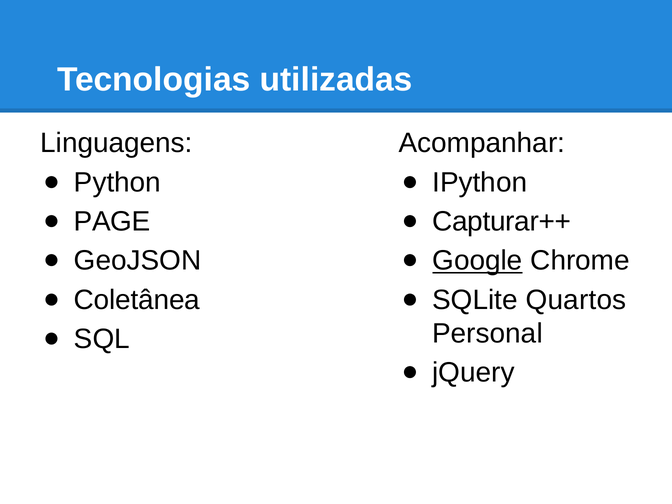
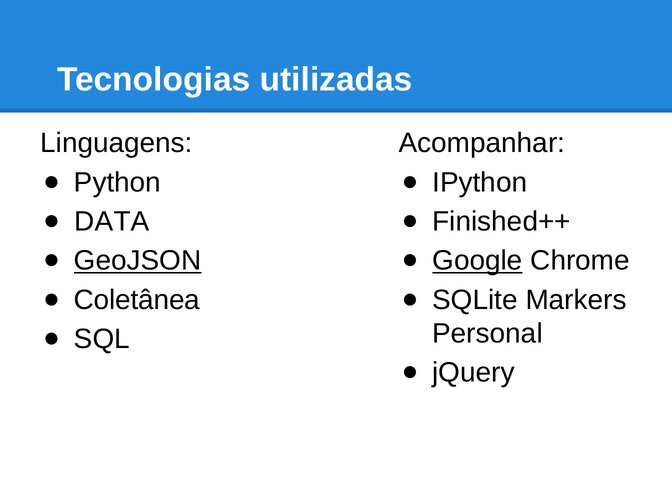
PAGE: PAGE -> DATA (112, 221)
Capturar++: Capturar++ -> Finished++ (502, 221)
GeoJSON underline: none -> present (138, 261)
Quartos: Quartos -> Markers (576, 300)
